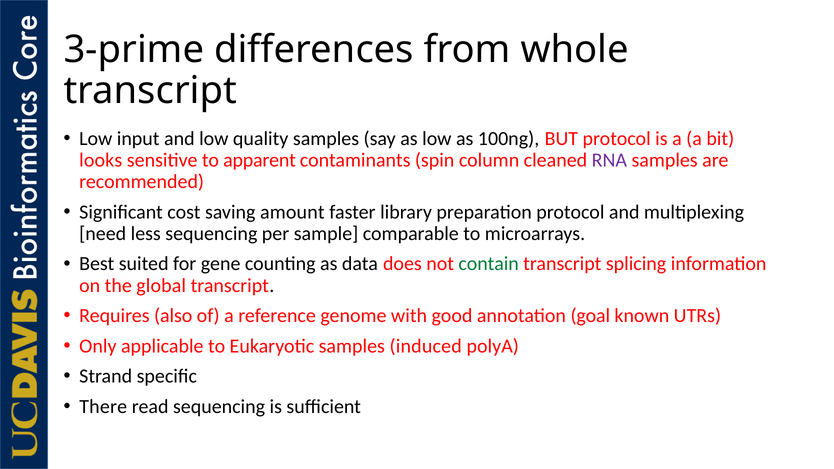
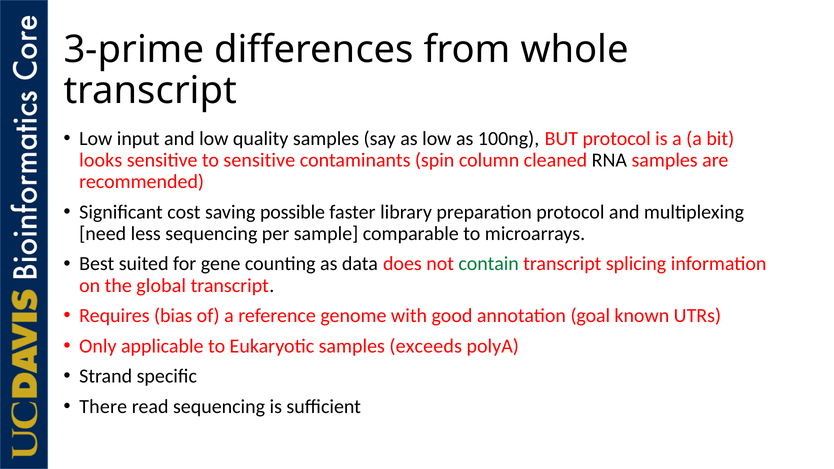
to apparent: apparent -> sensitive (259, 160)
RNA colour: purple -> black (609, 160)
amount: amount -> possible (293, 212)
also: also -> bias (173, 316)
induced: induced -> exceeds (426, 346)
